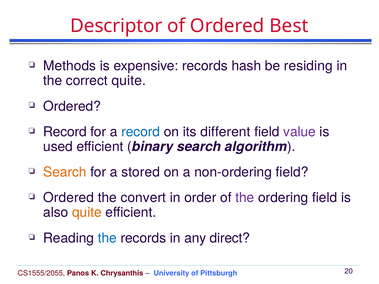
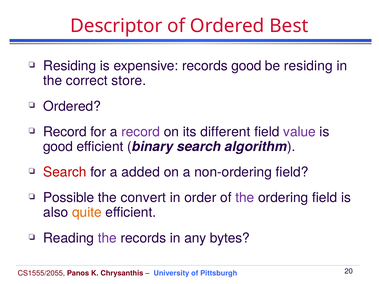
Methods: Methods -> Residing (70, 66)
records hash: hash -> good (246, 66)
correct quite: quite -> store (129, 81)
record colour: blue -> purple (141, 132)
used: used -> good (58, 147)
Search colour: orange -> red (65, 172)
stored: stored -> added (141, 172)
Ordered: Ordered -> Possible (69, 198)
the colour: blue -> purple (107, 238)
direct: direct -> bytes (230, 238)
